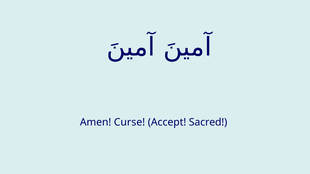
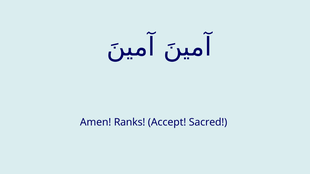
Curse: Curse -> Ranks (130, 122)
